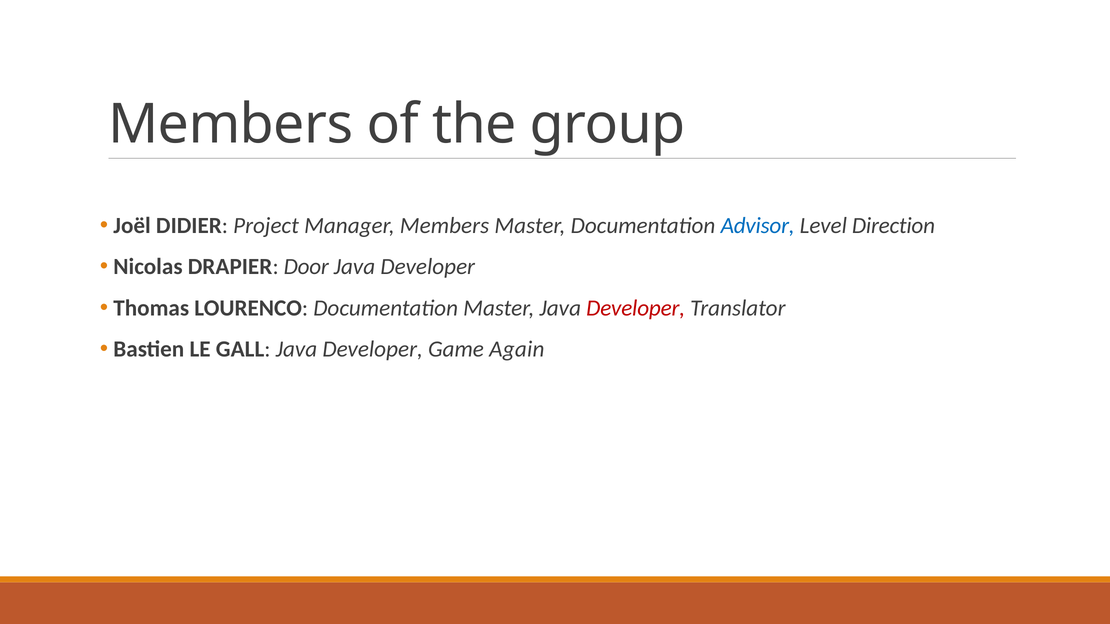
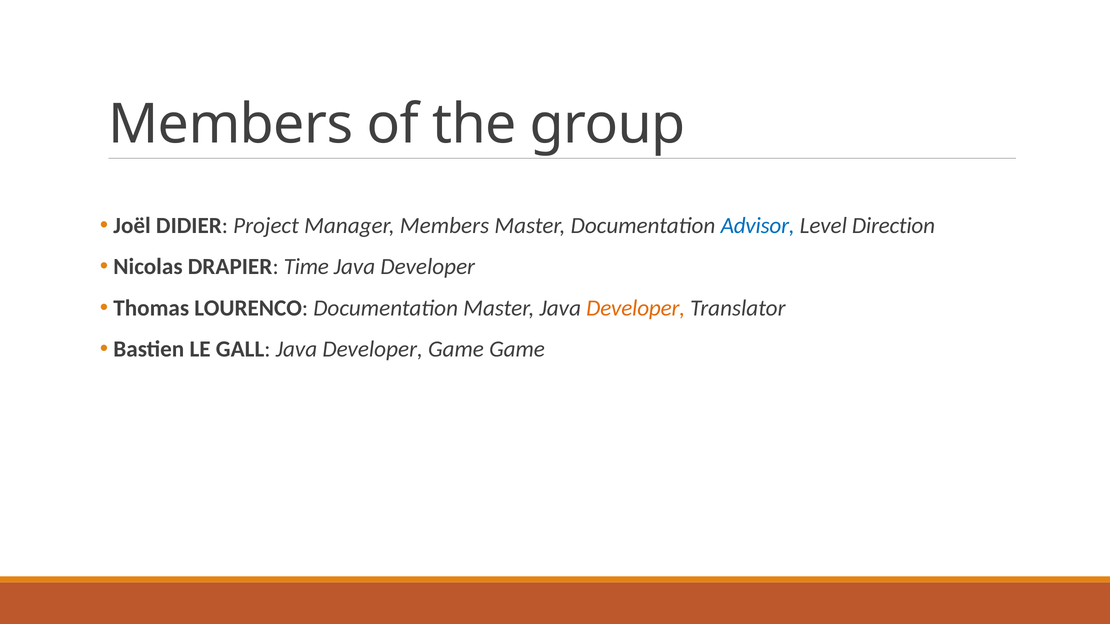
Door: Door -> Time (306, 267)
Developer colour: red -> orange (636, 308)
Game Again: Again -> Game (517, 349)
